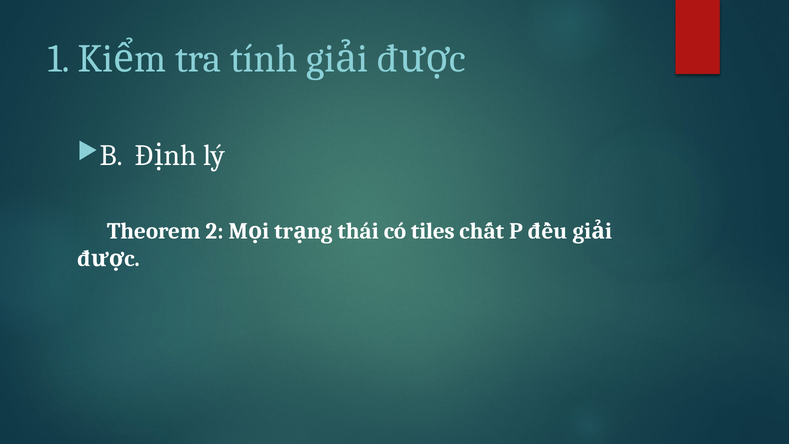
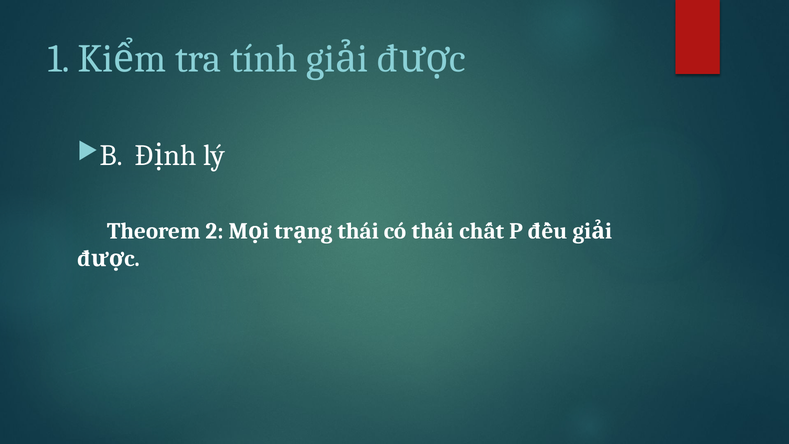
có tiles: tiles -> thái (433, 231)
